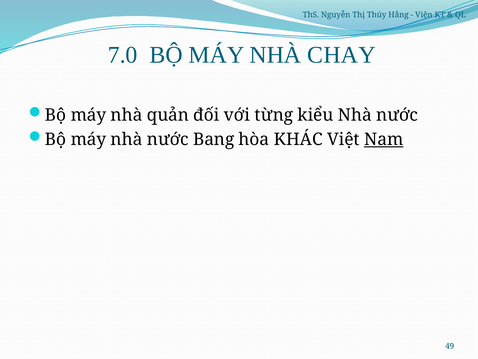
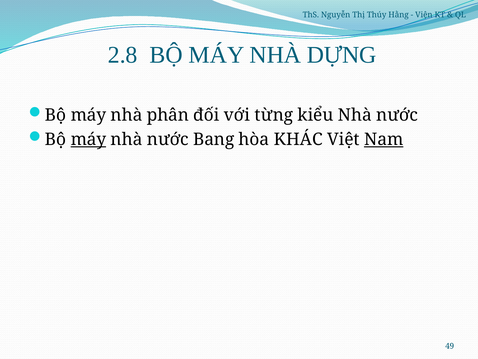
7.0: 7.0 -> 2.8 (123, 55)
CHAY: CHAY -> DỰNG (342, 55)
quản: quản -> phân (168, 115)
máy underline: none -> present (88, 139)
